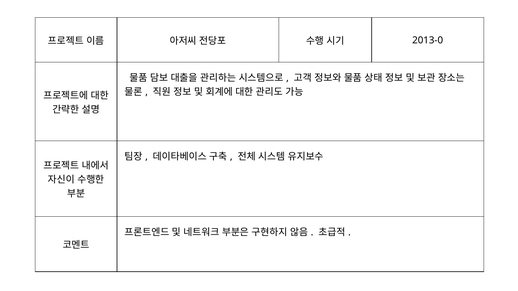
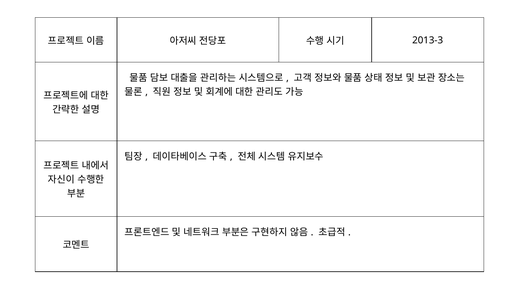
2013-0: 2013-0 -> 2013-3 (428, 40)
